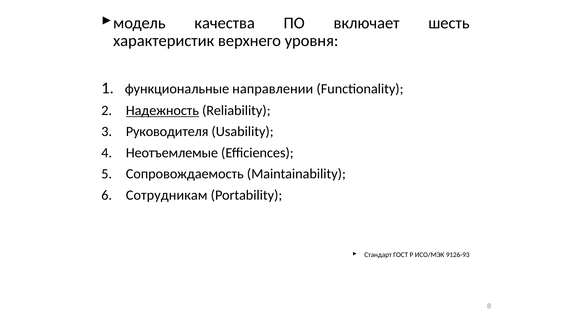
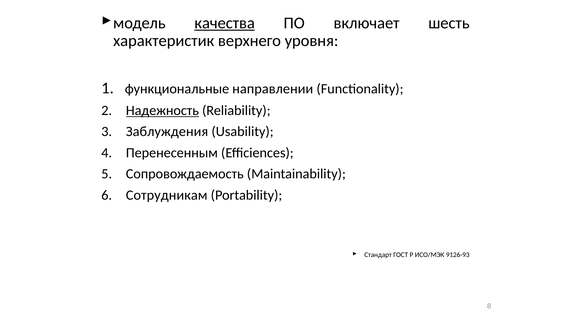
качества underline: none -> present (225, 23)
Руководителя: Руководителя -> Заблуждения (167, 132)
Неотъемлемые: Неотъемлемые -> Перенесенным (172, 153)
